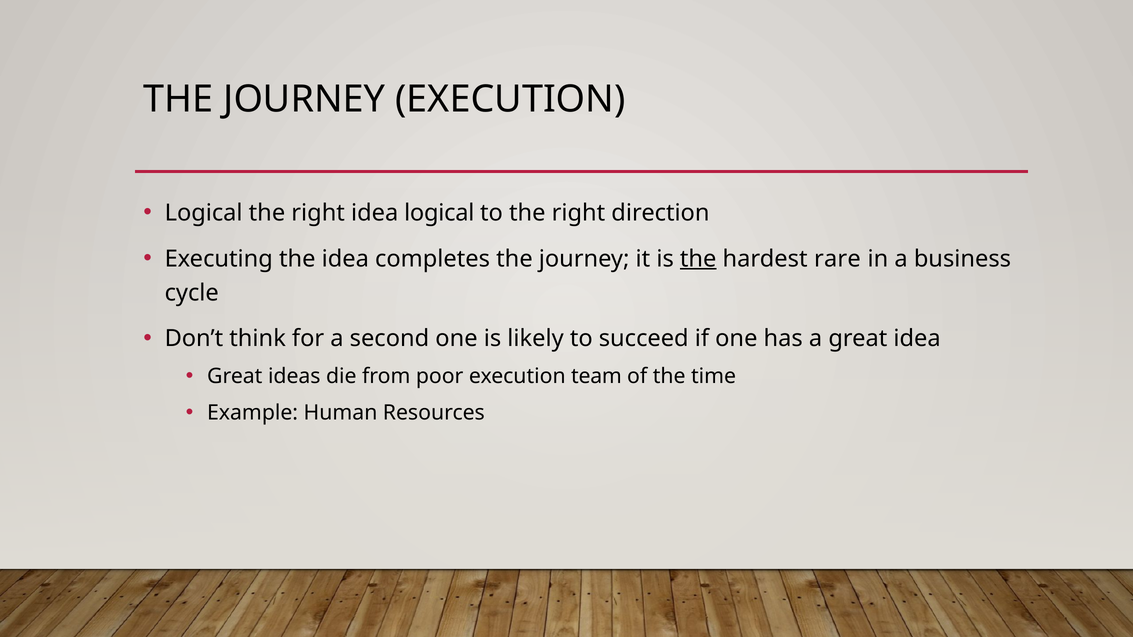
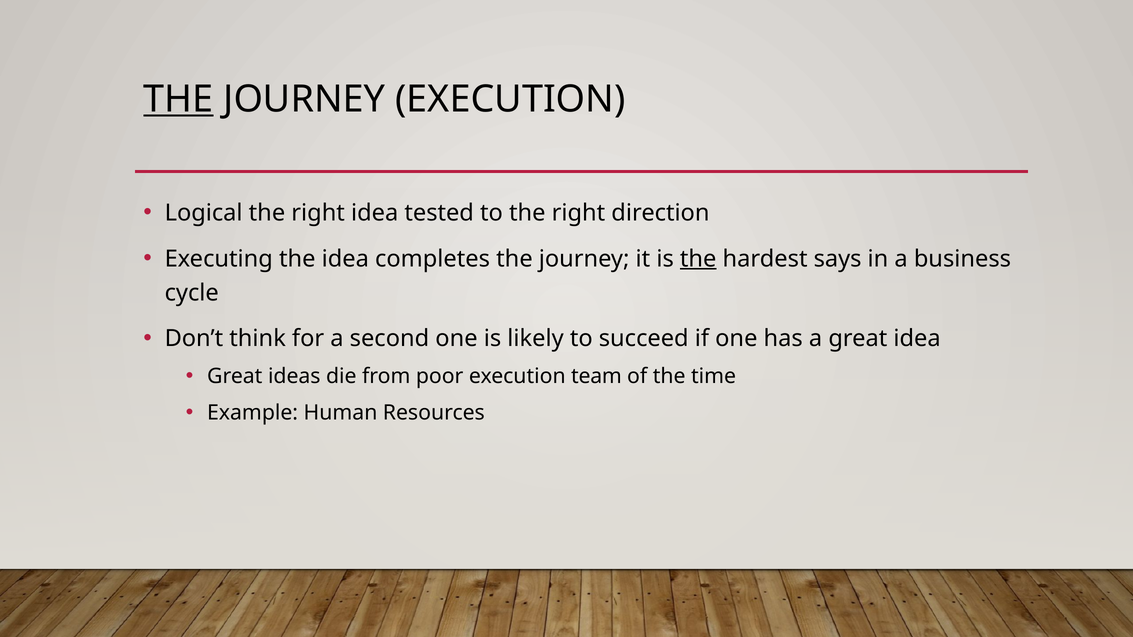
THE underline: none -> present (178, 99)
idea logical: logical -> tested (439, 213)
rare: rare -> says (838, 259)
